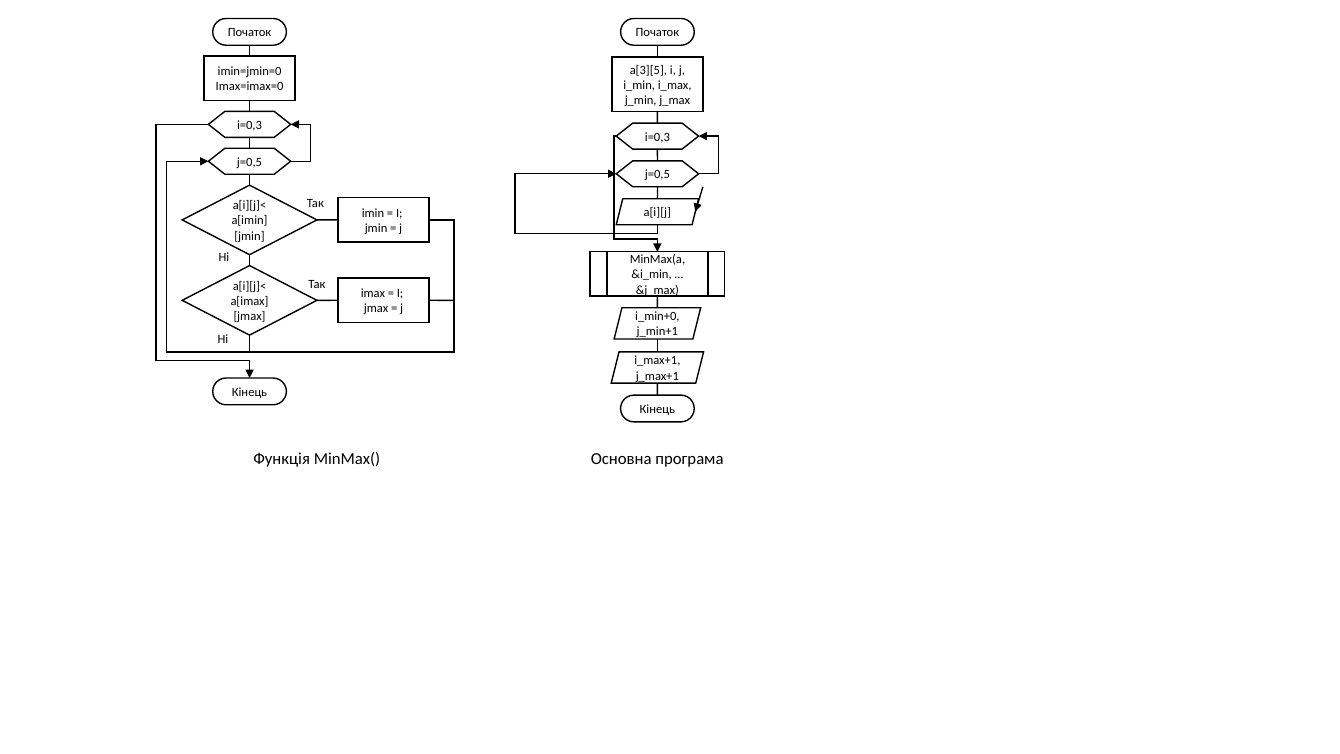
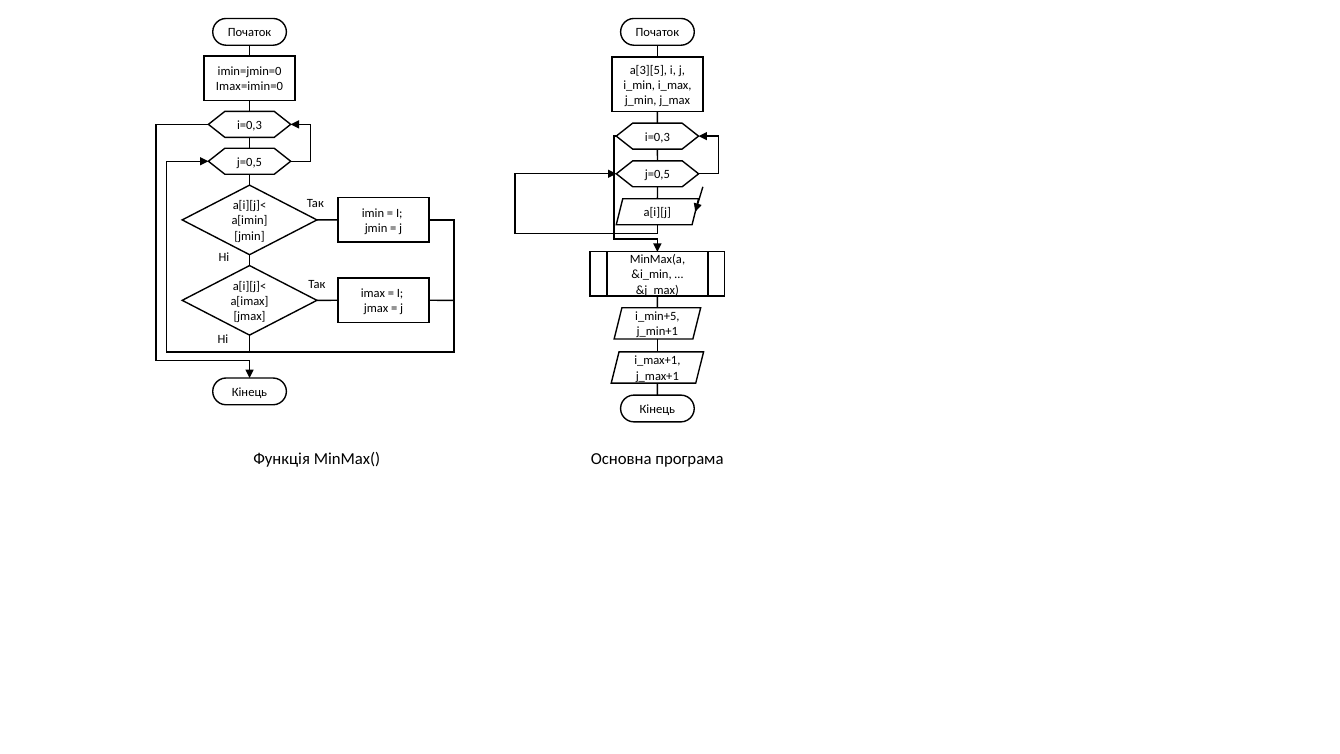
Imax=imax=0: Imax=imax=0 -> Imax=imin=0 (249, 87)
i_min+0: i_min+0 -> i_min+5 (657, 317)
